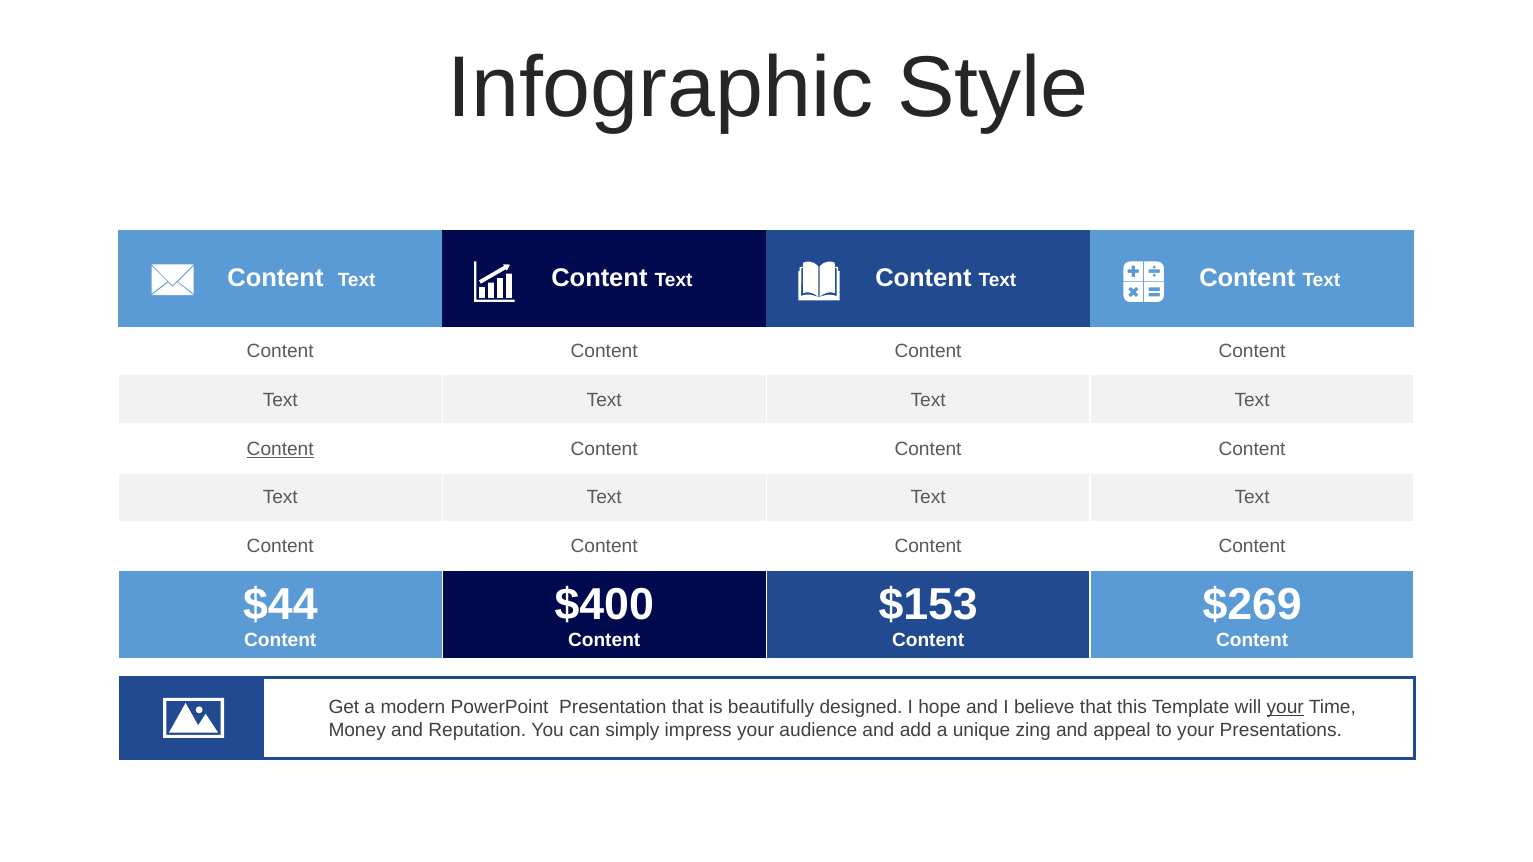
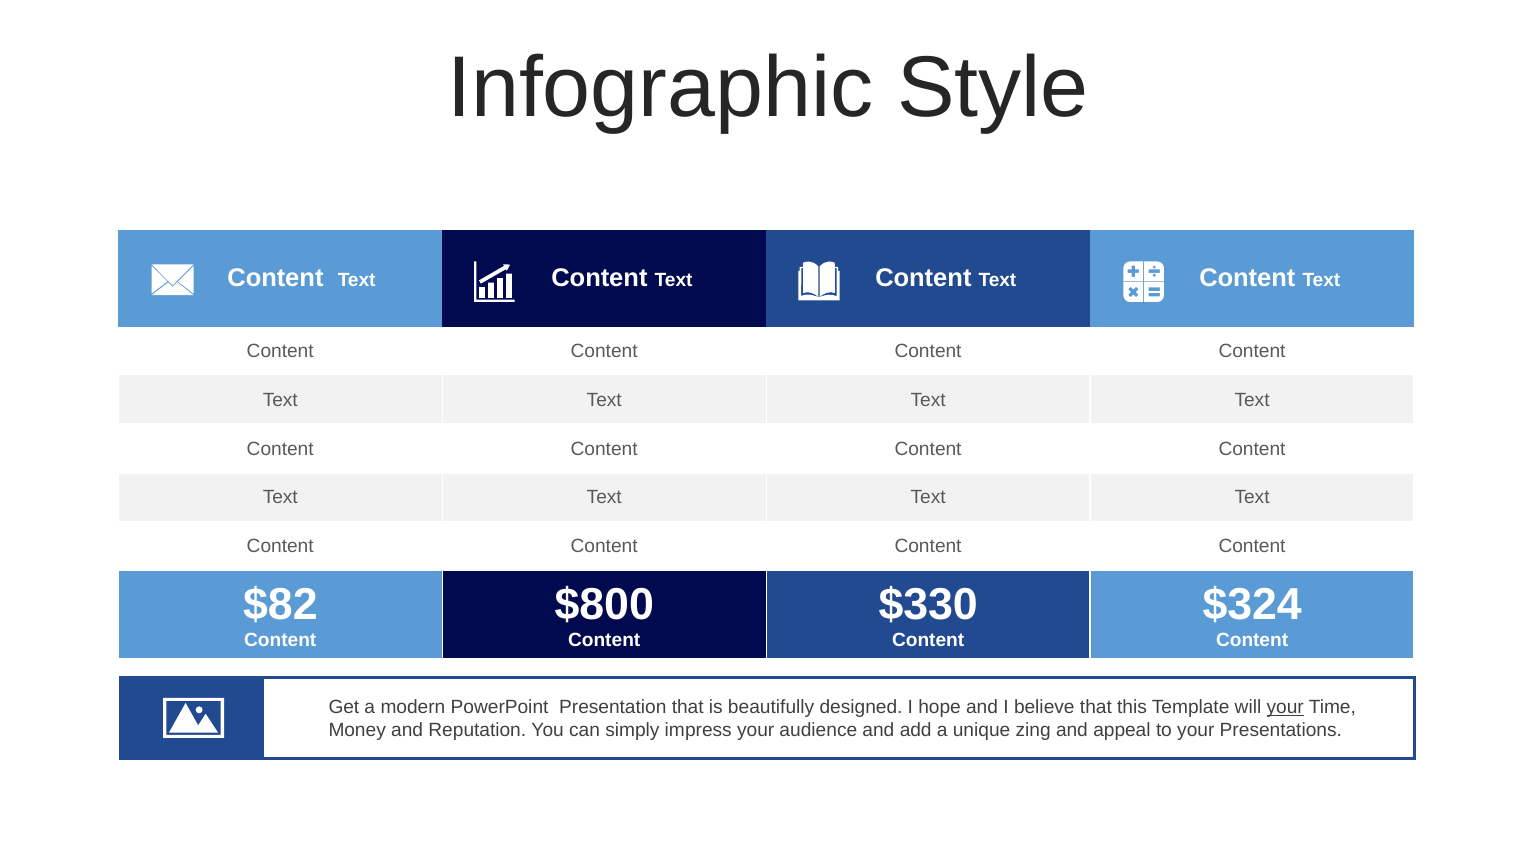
Content underline: present -> none (280, 449)
$44: $44 -> $82 (280, 605)
$400: $400 -> $800 (604, 605)
$153: $153 -> $330 (928, 605)
$269: $269 -> $324 (1252, 605)
